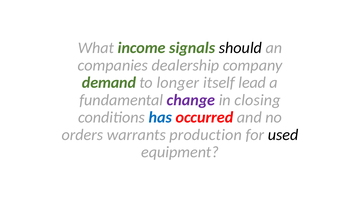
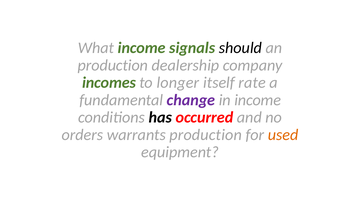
companies: companies -> production (113, 65)
demand: demand -> incomes (109, 83)
lead: lead -> rate (252, 83)
in closing: closing -> income (258, 100)
has colour: blue -> black (160, 118)
used colour: black -> orange (283, 135)
